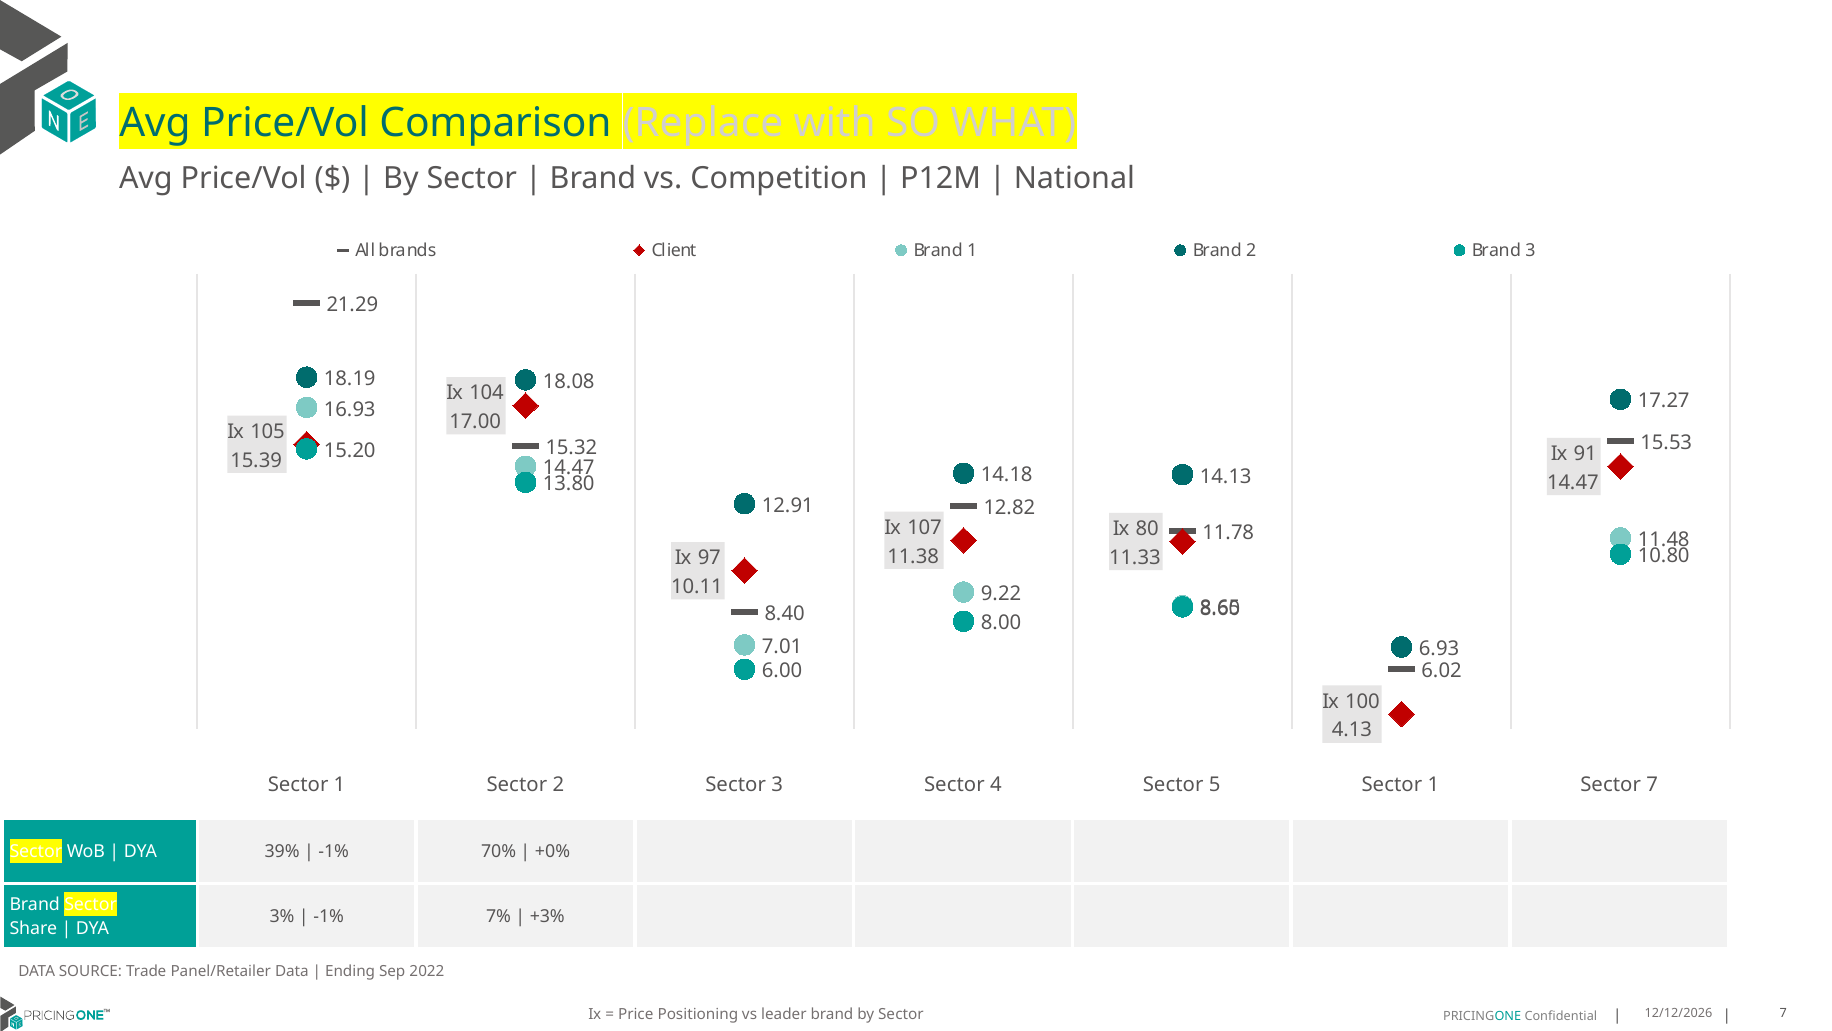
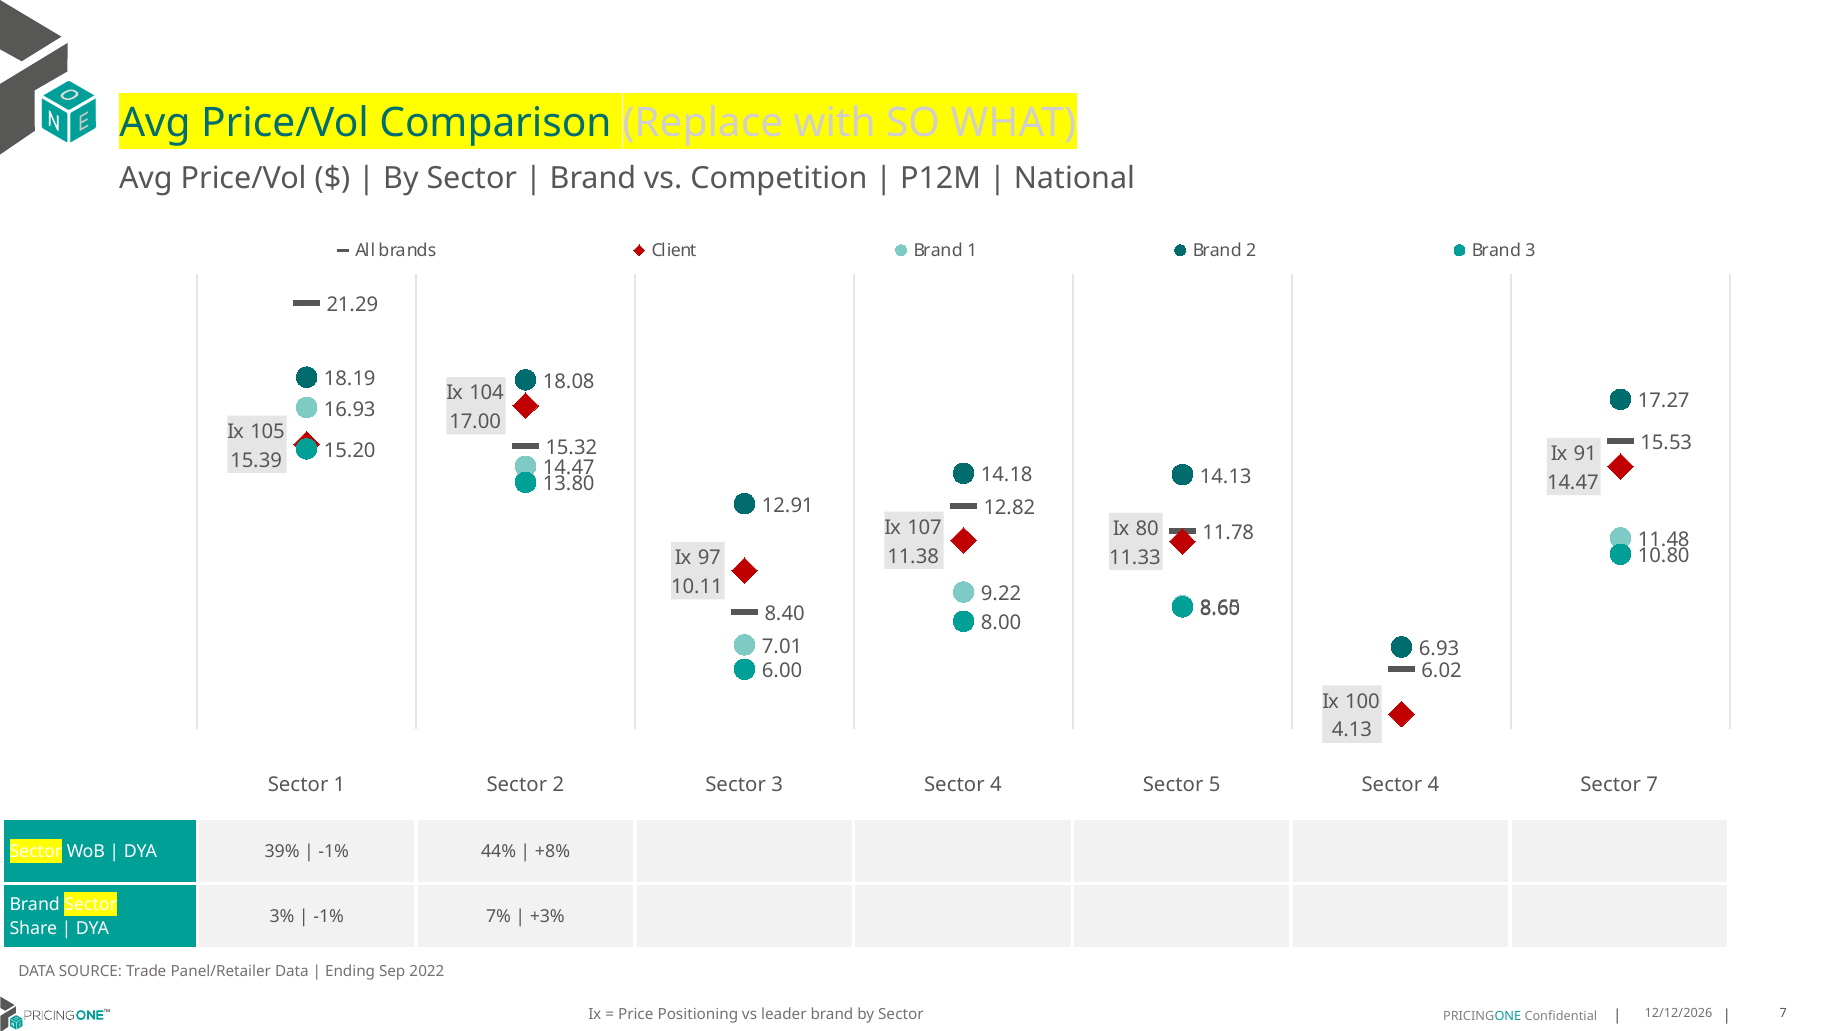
5 Sector 1: 1 -> 4 (1433, 784)
70%: 70% -> 44% (499, 852)
+0%: +0% -> +8% (552, 852)
